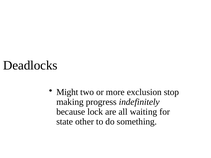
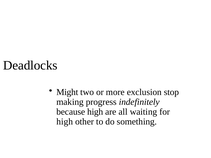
because lock: lock -> high (95, 112)
state: state -> high (65, 122)
